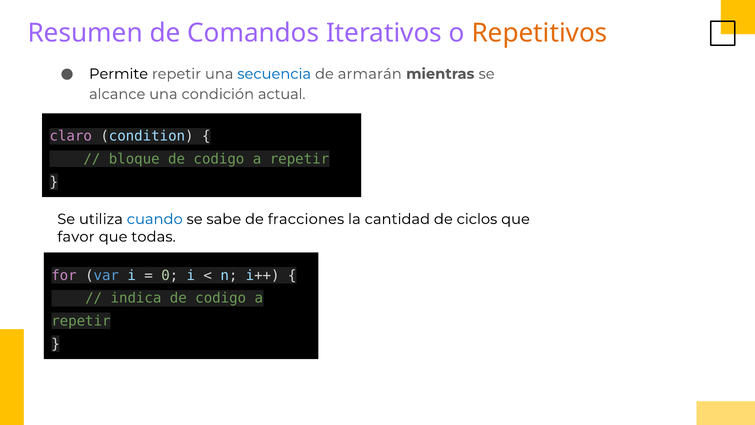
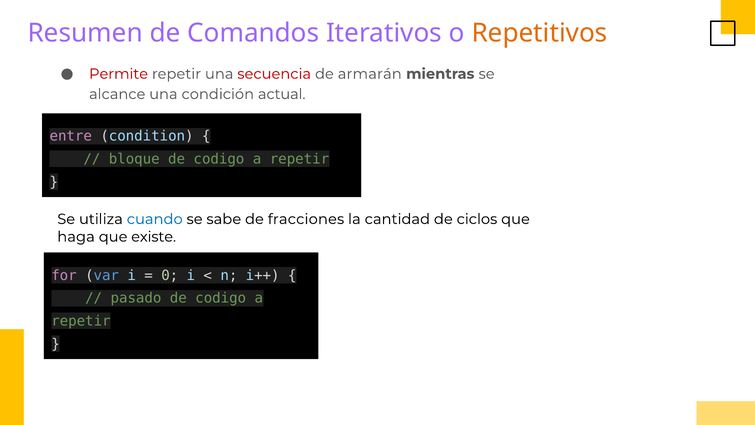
Permite colour: black -> red (119, 74)
secuencia colour: blue -> red (274, 74)
claro: claro -> entre (71, 136)
favor: favor -> haga (76, 237)
todas: todas -> existe (154, 237)
indica: indica -> pasado (136, 298)
